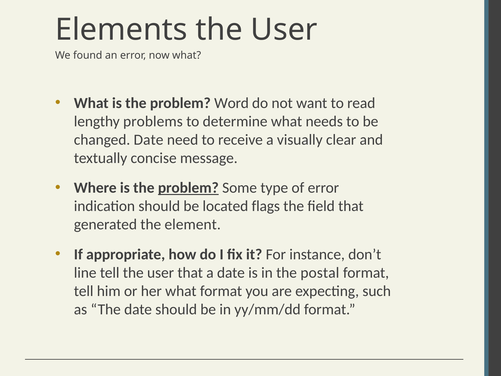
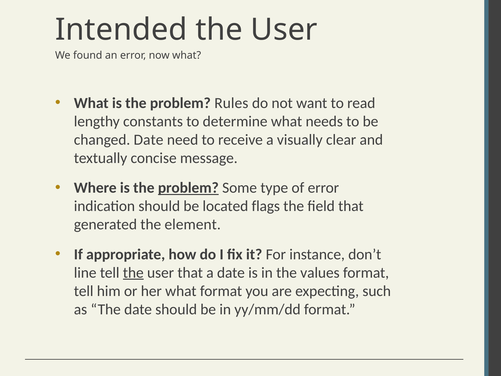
Elements: Elements -> Intended (121, 30)
Word: Word -> Rules (231, 103)
problems: problems -> constants (153, 121)
the underline: none -> present (133, 272)
postal: postal -> values (320, 272)
